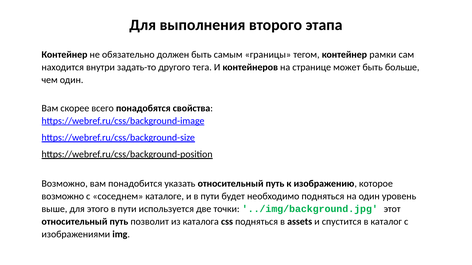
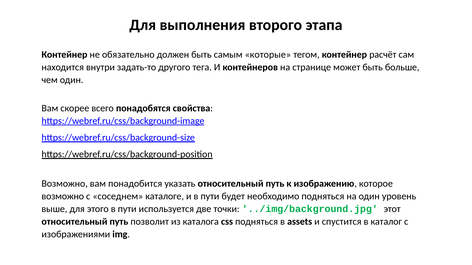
границы: границы -> которые (268, 55)
рамки: рамки -> расчёт (383, 55)
